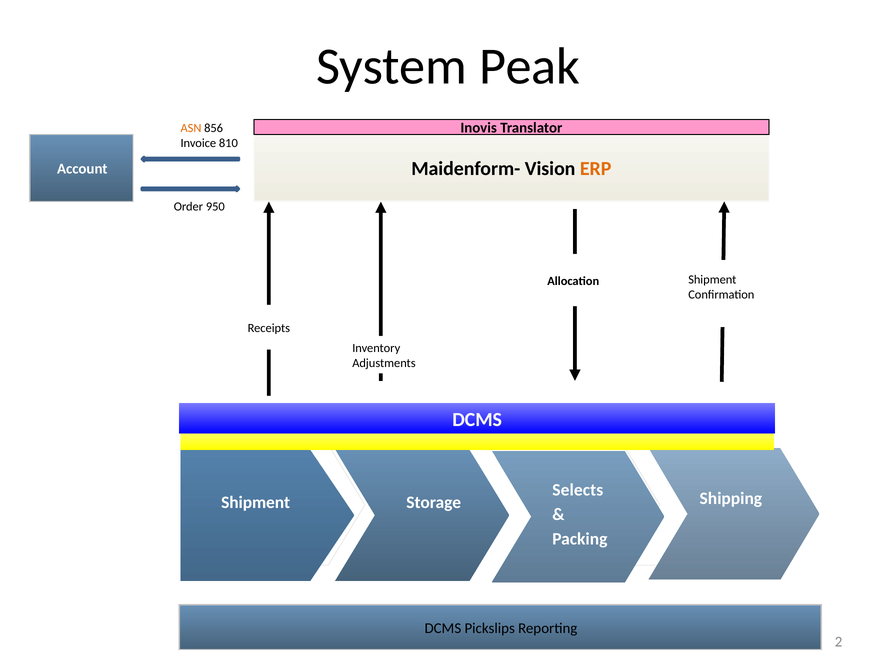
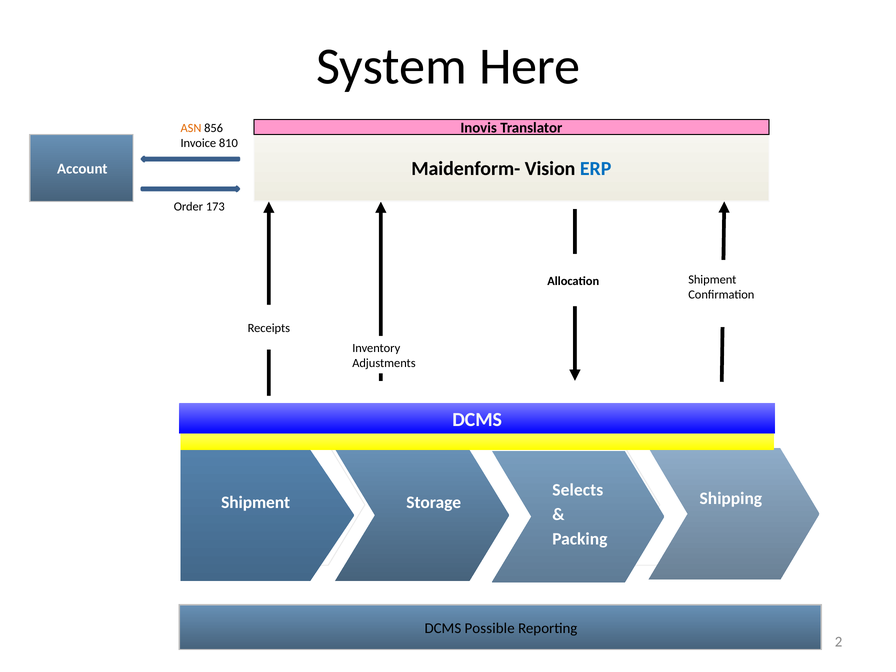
Peak: Peak -> Here (530, 66)
ERP colour: orange -> blue (596, 169)
950: 950 -> 173 (215, 207)
Pickslips: Pickslips -> Possible (490, 628)
